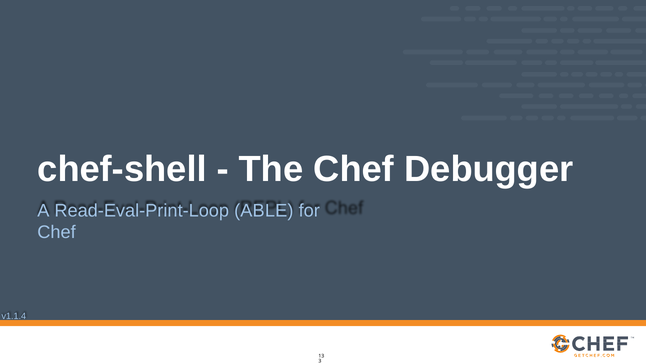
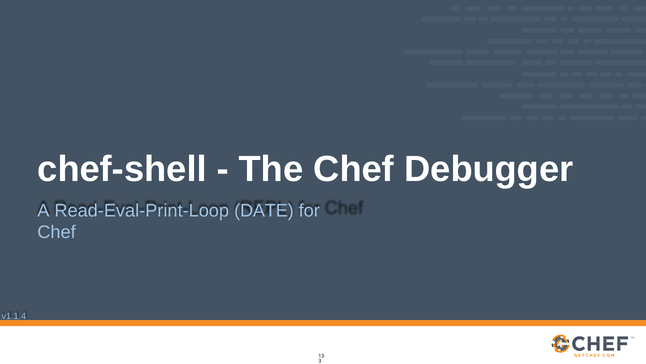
ABLE: ABLE -> DATE (264, 210)
